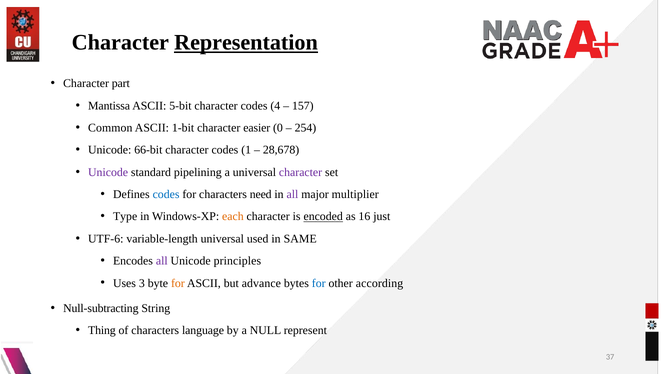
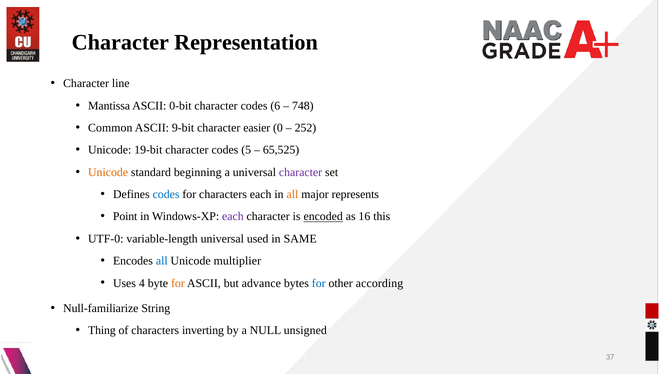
Representation underline: present -> none (246, 43)
part: part -> line (121, 83)
5-bit: 5-bit -> 0-bit (180, 106)
4: 4 -> 6 (275, 106)
157: 157 -> 748 (303, 106)
1-bit: 1-bit -> 9-bit (183, 128)
254: 254 -> 252 (305, 128)
66-bit: 66-bit -> 19-bit (148, 150)
1: 1 -> 5 (246, 150)
28,678: 28,678 -> 65,525 (281, 150)
Unicode colour: purple -> orange (108, 172)
pipelining: pipelining -> beginning (198, 172)
characters need: need -> each (261, 194)
all colour: purple -> orange (292, 194)
multiplier: multiplier -> represents (355, 194)
Type: Type -> Point (125, 217)
each colour: orange -> purple (233, 217)
just: just -> this (382, 217)
UTF-6: UTF-6 -> UTF-0 (106, 239)
all colour: purple -> blue (162, 261)
principles: principles -> multiplier (237, 261)
3: 3 -> 4 (142, 283)
Null-subtracting: Null-subtracting -> Null-familiarize (101, 308)
language: language -> inverting (203, 331)
represent: represent -> unsigned (305, 331)
